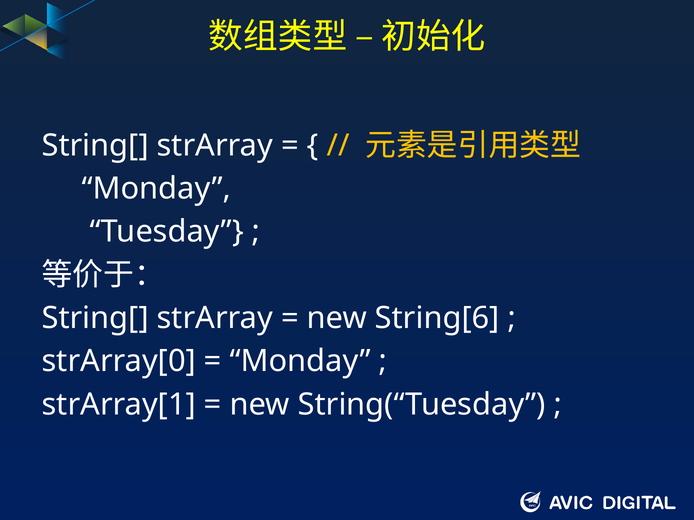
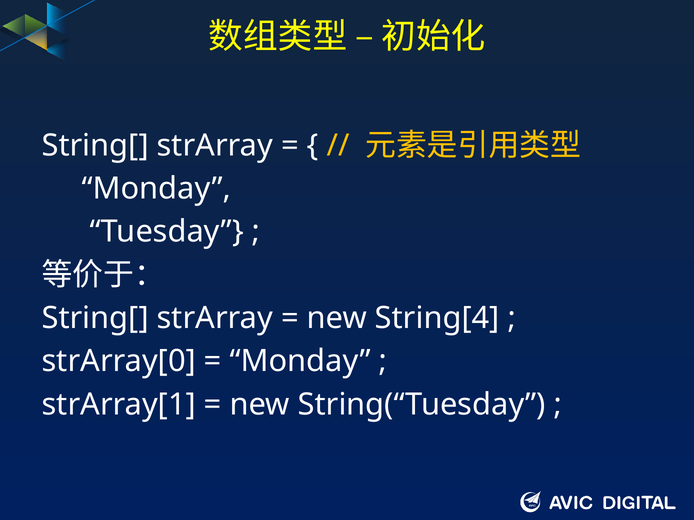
String[6: String[6 -> String[4 (437, 318)
